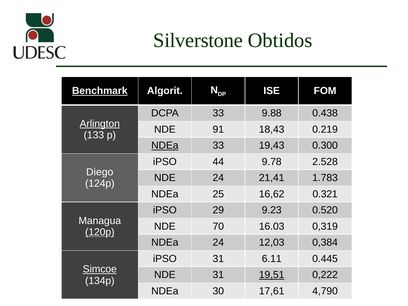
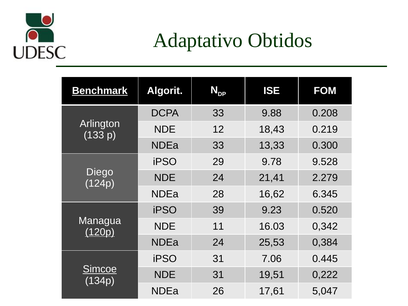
Silverstone: Silverstone -> Adaptativo (198, 41)
0.438: 0.438 -> 0.208 (325, 113)
Arlington underline: present -> none (100, 124)
91: 91 -> 12 (218, 129)
NDEa underline: present -> none (165, 146)
19,43: 19,43 -> 13,33 (272, 146)
44: 44 -> 29 (218, 162)
2.528: 2.528 -> 9.528 (325, 162)
1.783: 1.783 -> 2.279 (325, 178)
25: 25 -> 28 (218, 194)
0.321: 0.321 -> 6.345 (325, 194)
29: 29 -> 39 (218, 210)
70: 70 -> 11 (218, 226)
0,319: 0,319 -> 0,342 (325, 226)
12,03: 12,03 -> 25,53 (272, 243)
6.11: 6.11 -> 7.06 (272, 259)
19,51 underline: present -> none (272, 275)
30: 30 -> 26 (218, 291)
4,790: 4,790 -> 5,047 (325, 291)
